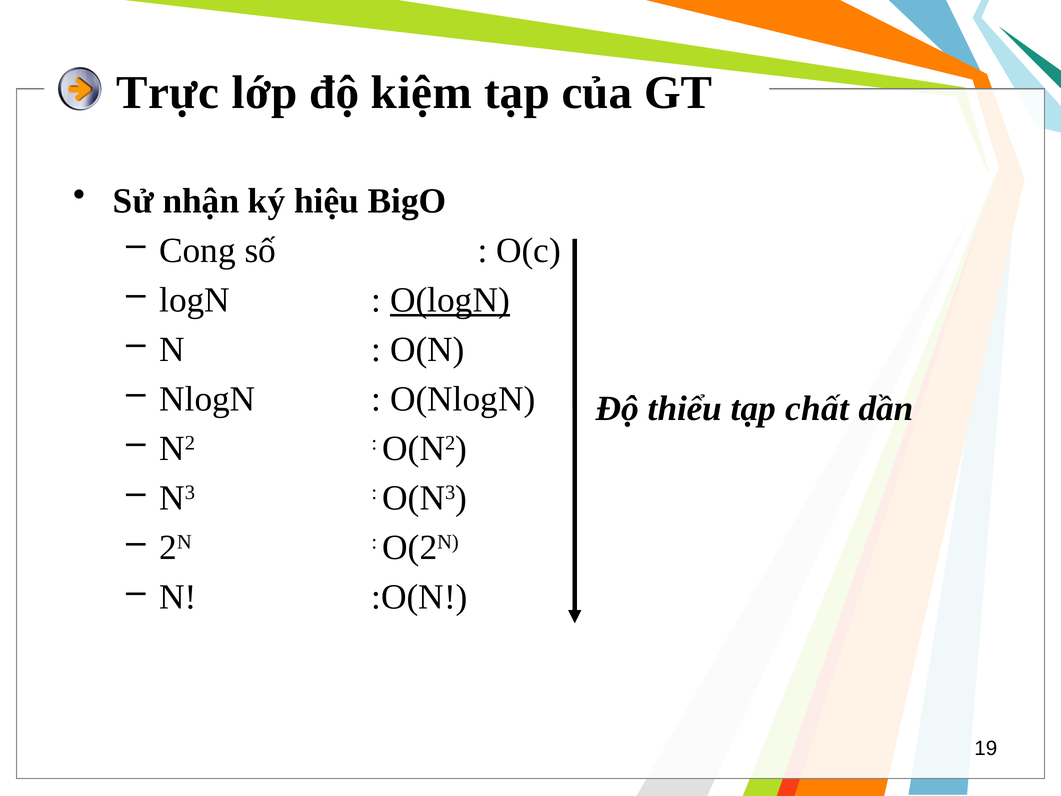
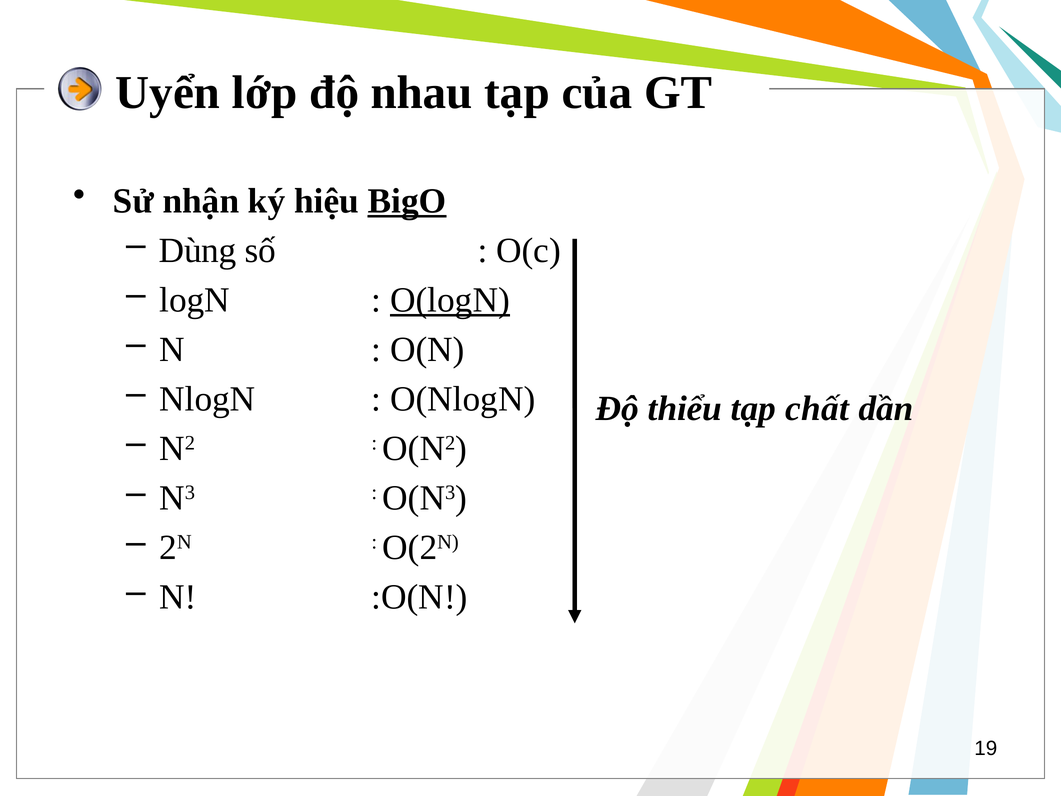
Trực: Trực -> Uyển (168, 93)
kiệm: kiệm -> nhau (422, 93)
BigO underline: none -> present (407, 201)
Cong: Cong -> Dùng (198, 250)
